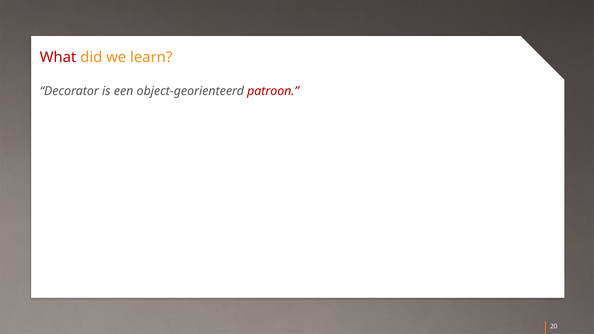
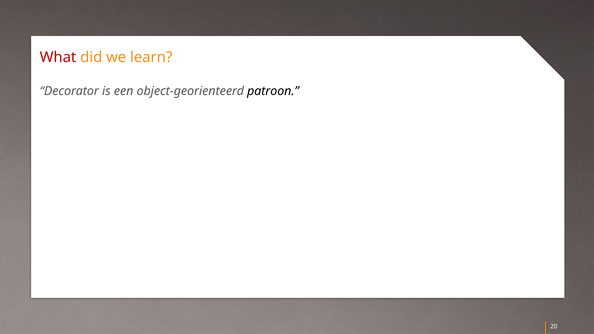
patroon colour: red -> black (273, 91)
